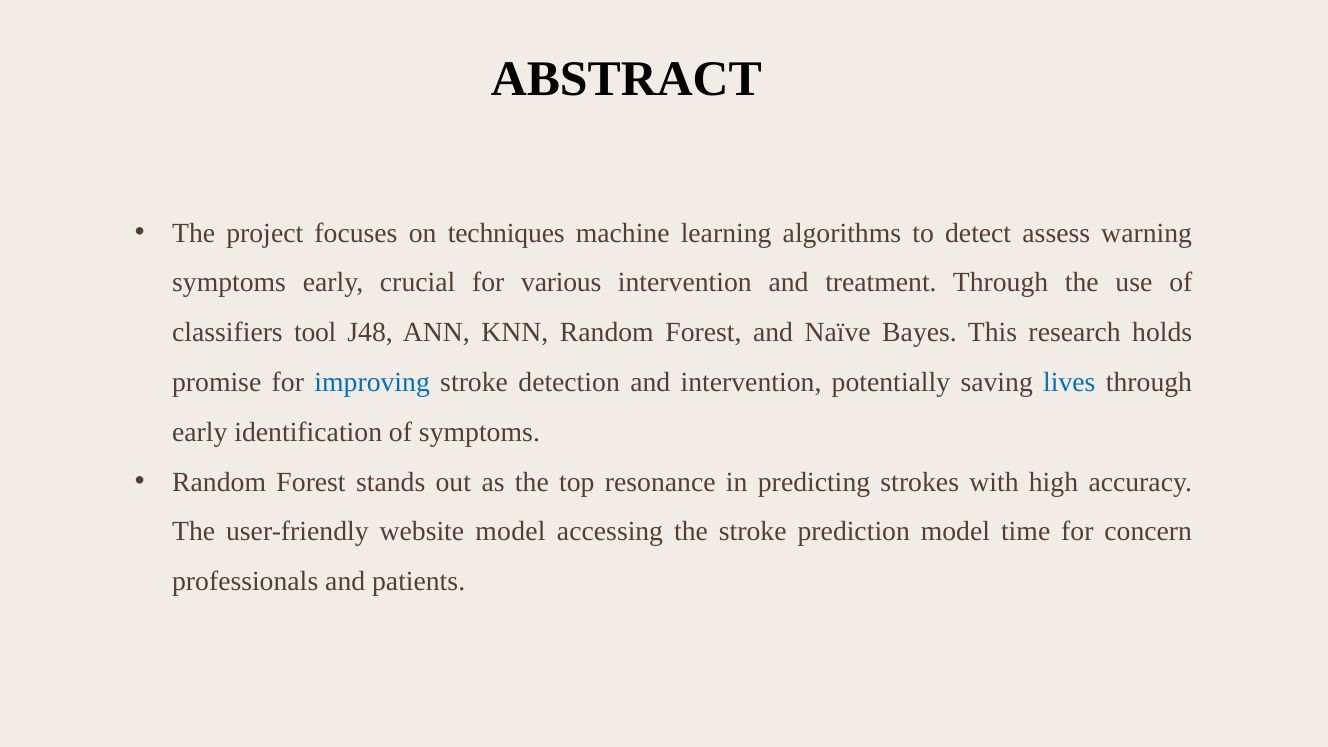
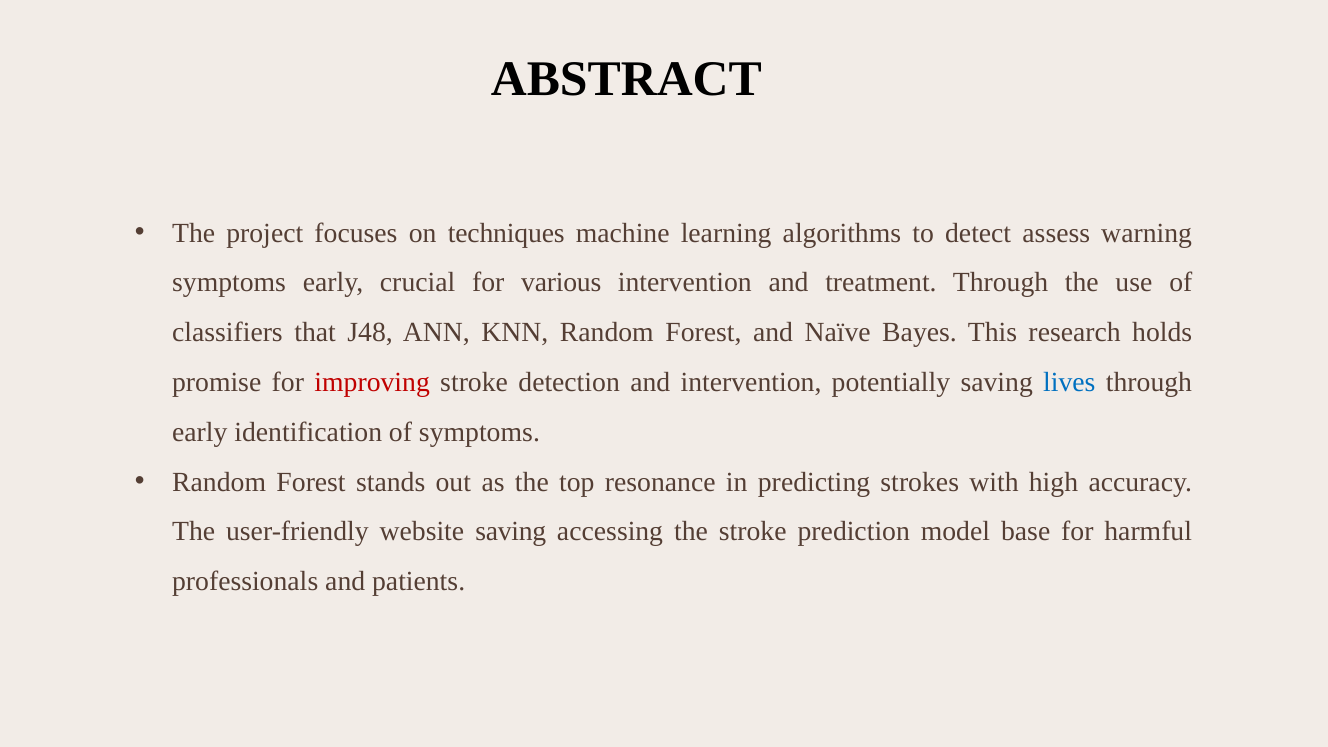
tool: tool -> that (315, 333)
improving colour: blue -> red (372, 382)
website model: model -> saving (511, 532)
time: time -> base (1026, 532)
concern: concern -> harmful (1148, 532)
